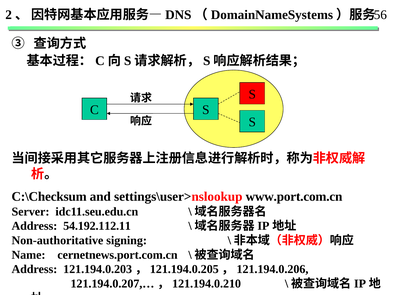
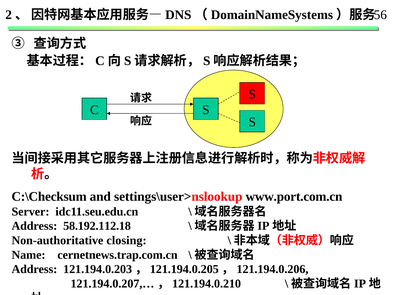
54.192.112.11: 54.192.112.11 -> 58.192.112.18 (97, 226)
signing: signing -> closing (127, 240)
cernetnews.port.com.cn: cernetnews.port.com.cn -> cernetnews.trap.com.cn (118, 255)
